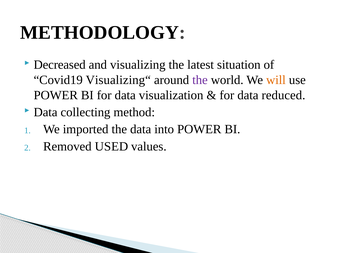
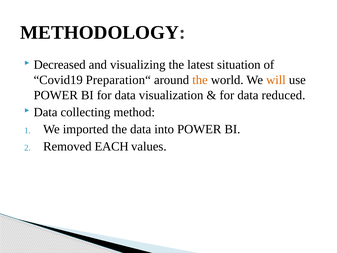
Visualizing“: Visualizing“ -> Preparation“ (118, 80)
the colour: purple -> orange (200, 80)
USED: USED -> EACH (112, 146)
